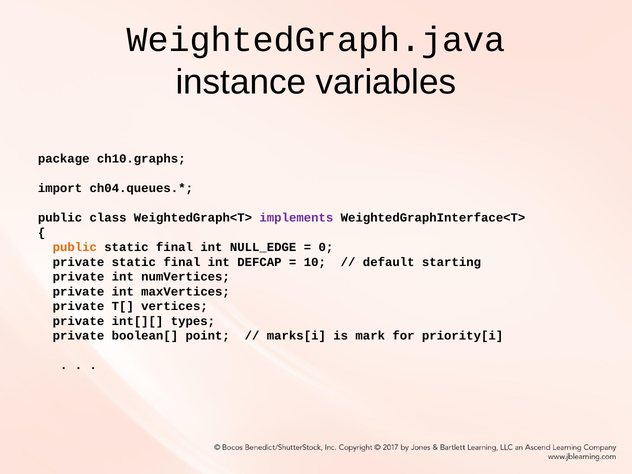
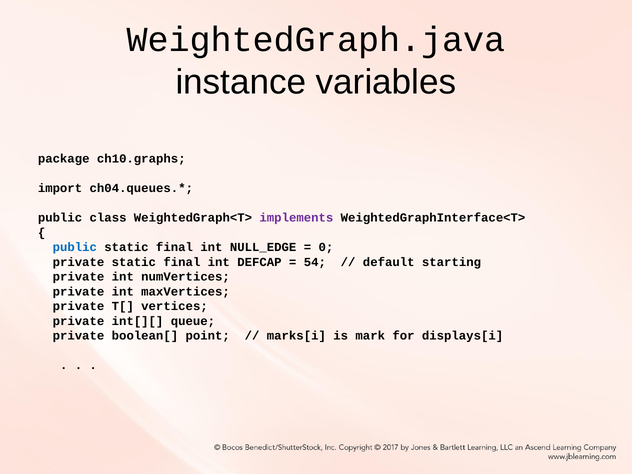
public colour: orange -> blue (75, 247)
10: 10 -> 54 (315, 262)
types: types -> queue (193, 321)
priority[i: priority[i -> displays[i (463, 336)
